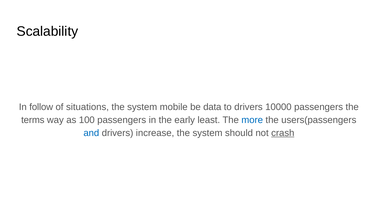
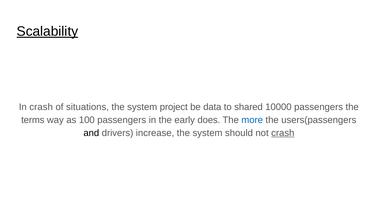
Scalability underline: none -> present (47, 31)
In follow: follow -> crash (41, 107)
mobile: mobile -> project (174, 107)
to drivers: drivers -> shared (249, 107)
least: least -> does (209, 120)
and colour: blue -> black (91, 133)
